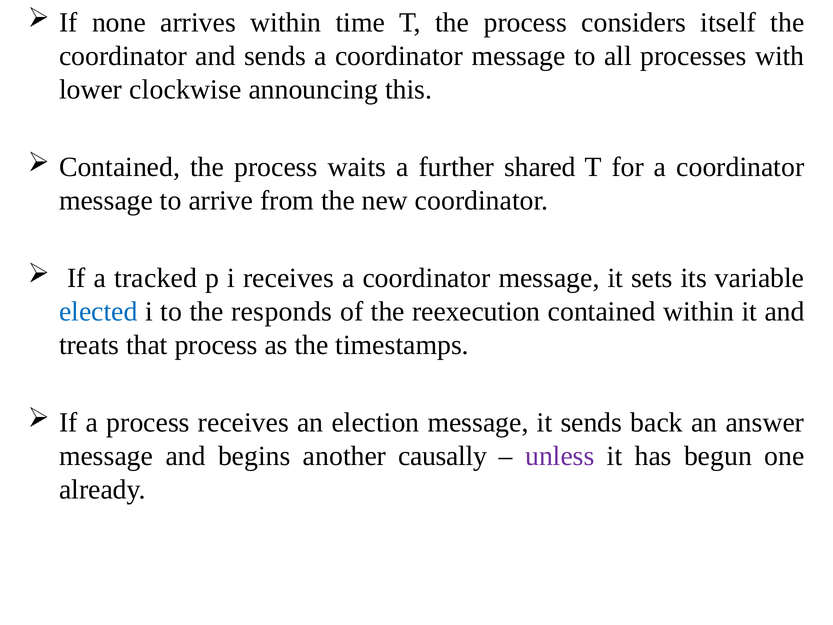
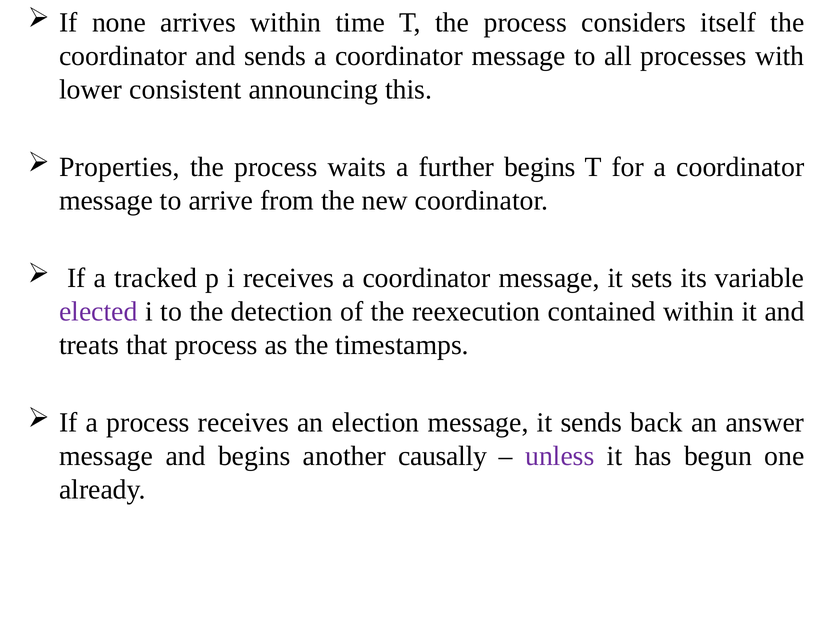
clockwise: clockwise -> consistent (185, 89)
Contained: Contained -> Properties (119, 167)
further shared: shared -> begins (540, 167)
elected colour: blue -> purple (98, 312)
responds: responds -> detection (282, 312)
